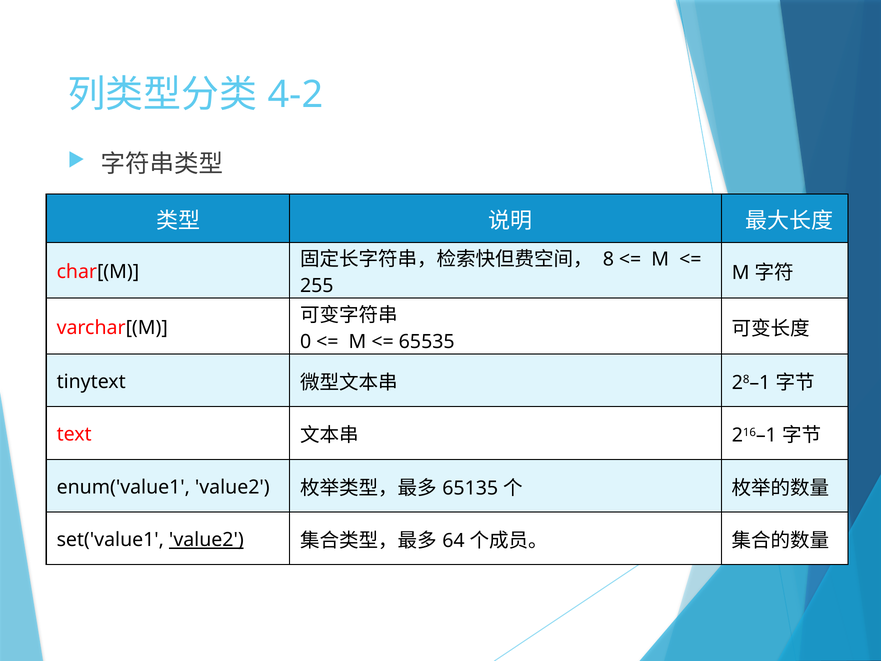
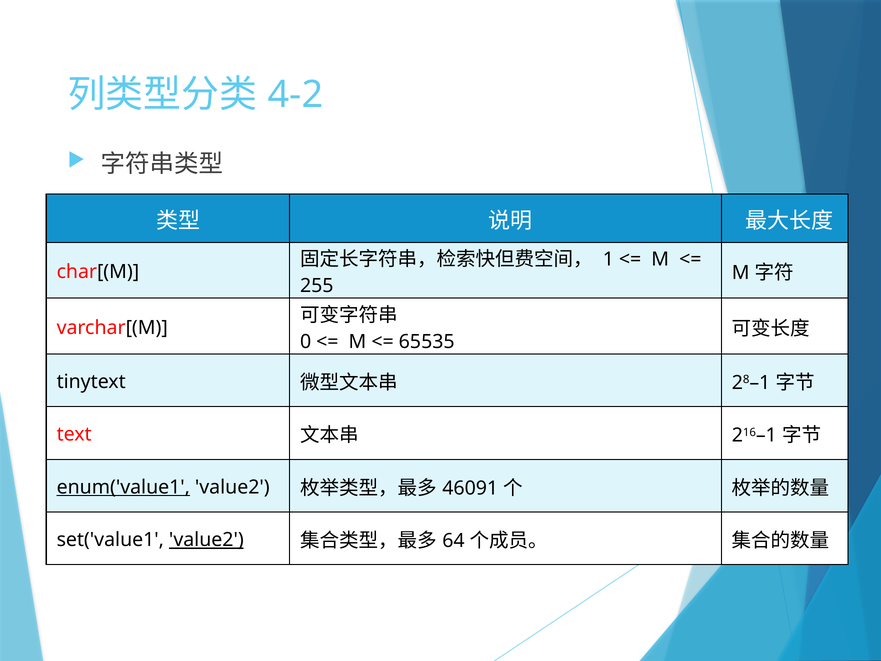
8: 8 -> 1 (608, 259)
enum('value1 underline: none -> present (123, 487)
65135: 65135 -> 46091 (470, 488)
